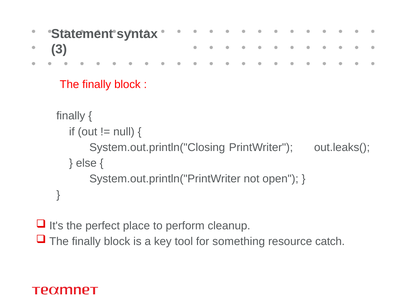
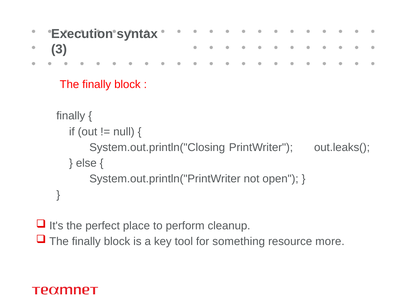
Statement: Statement -> Execution (82, 34)
catch: catch -> more (330, 242)
